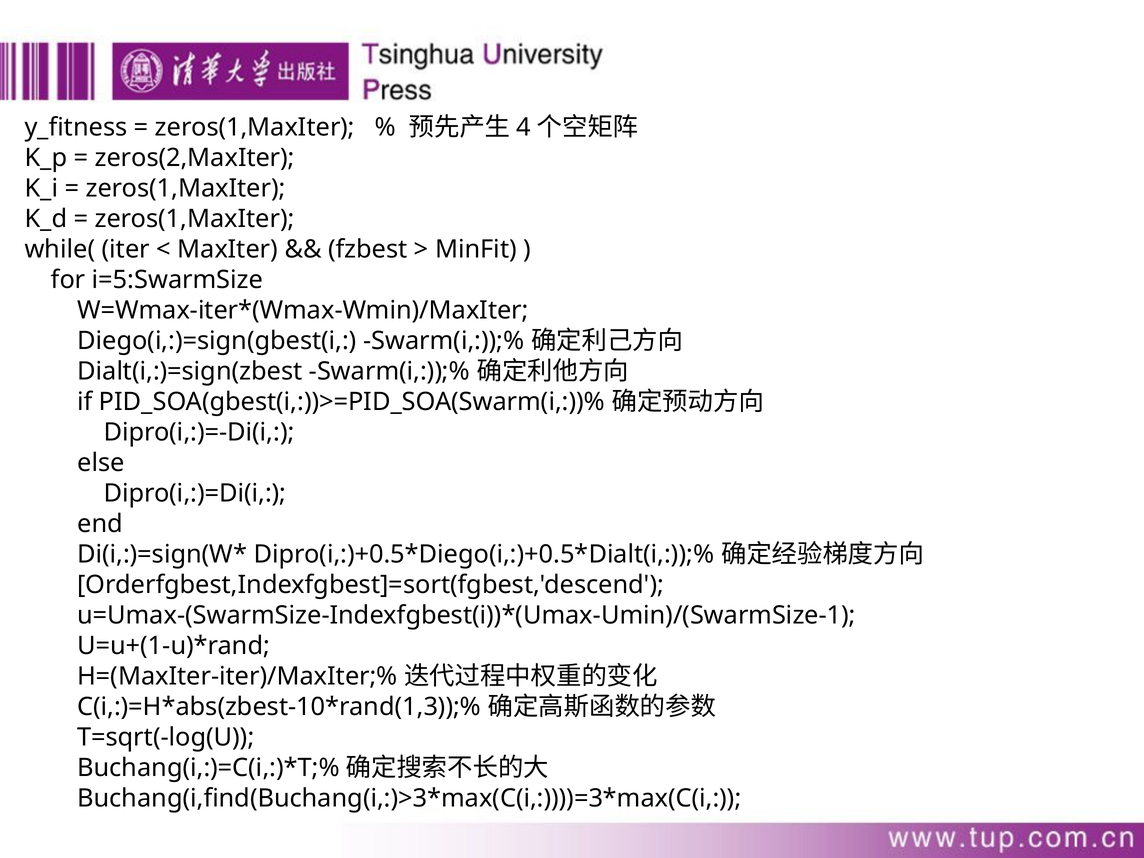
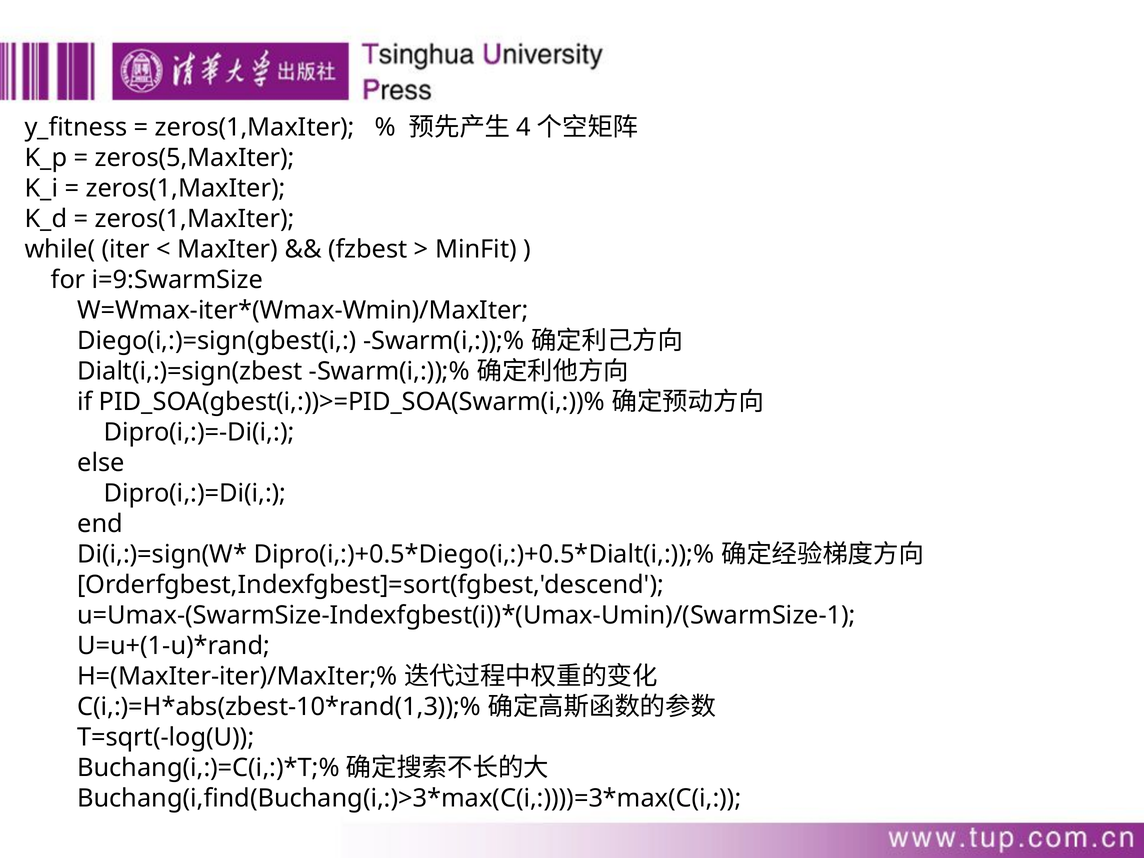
zeros(2,MaxIter: zeros(2,MaxIter -> zeros(5,MaxIter (195, 158)
i=5:SwarmSize: i=5:SwarmSize -> i=9:SwarmSize (177, 280)
